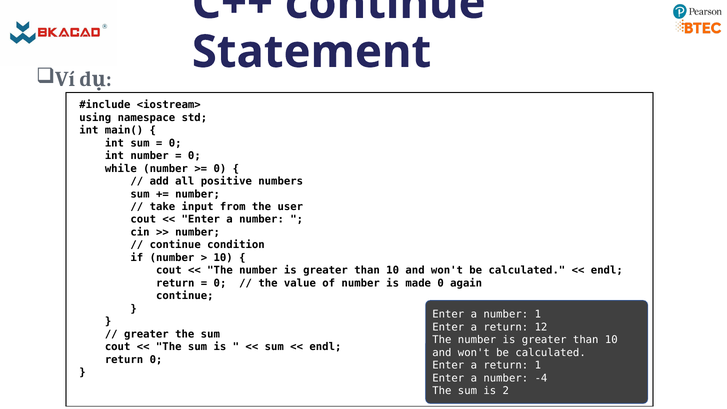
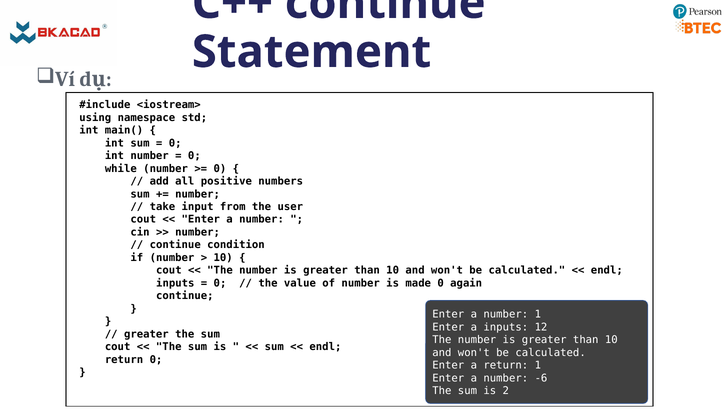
return: return -> inputs (175, 283)
return: return -> inputs (506, 327)
-4: -4 -> -6 (541, 378)
